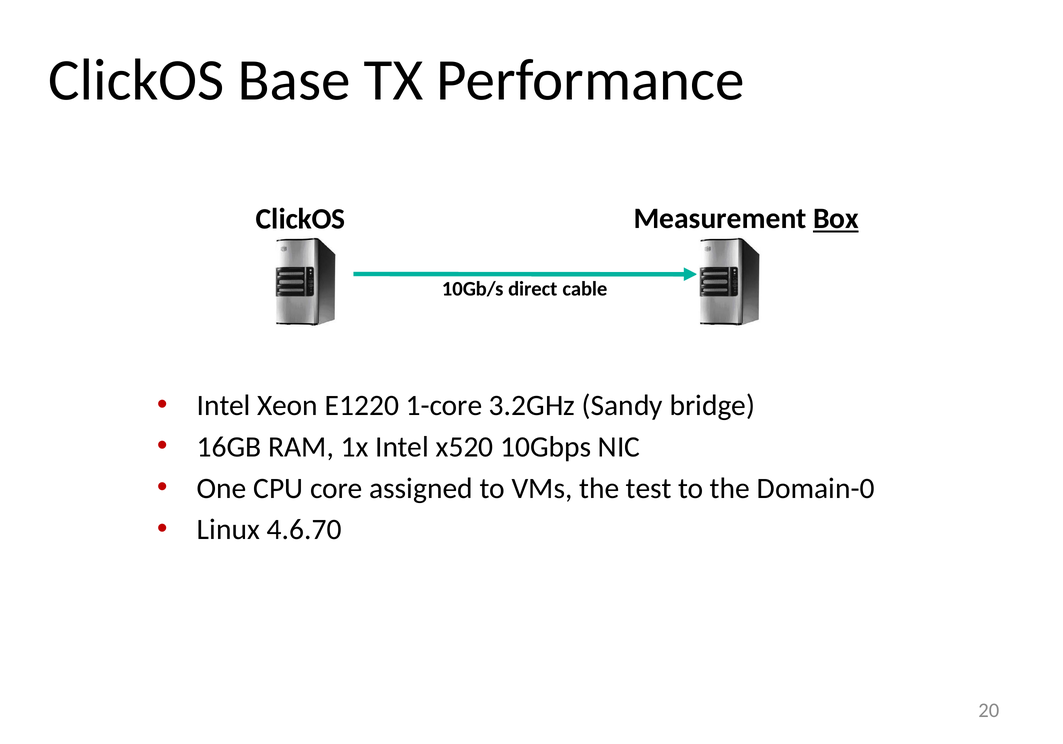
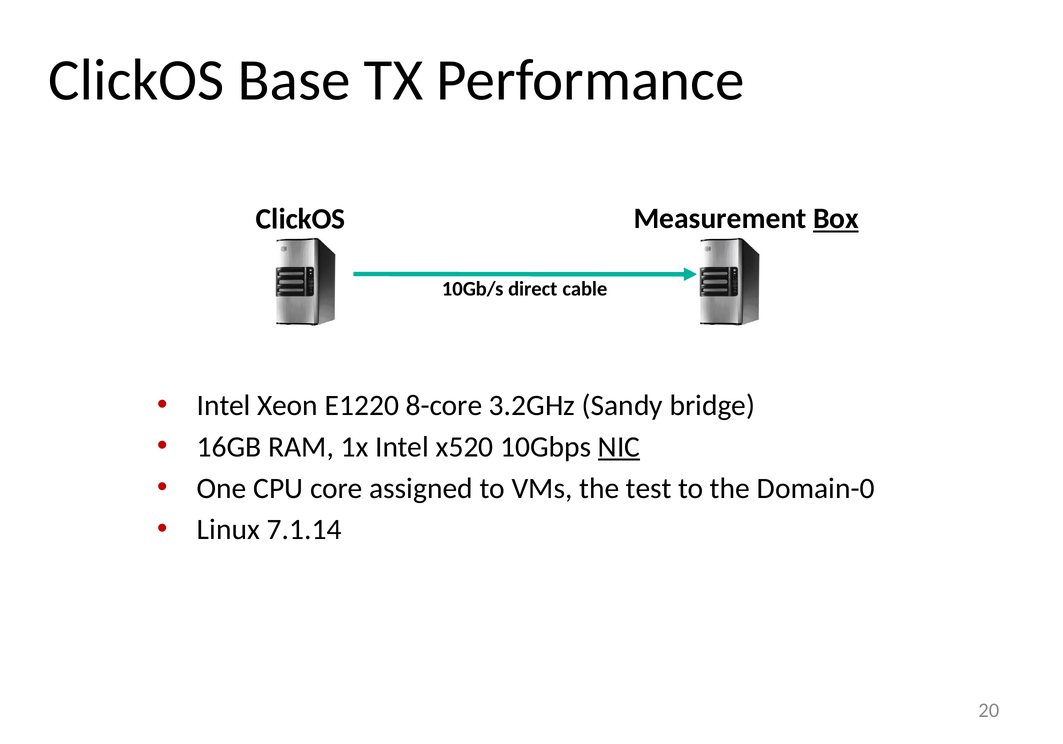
1-core: 1-core -> 8-core (444, 406)
NIC underline: none -> present (619, 447)
4.6.70: 4.6.70 -> 7.1.14 (304, 530)
